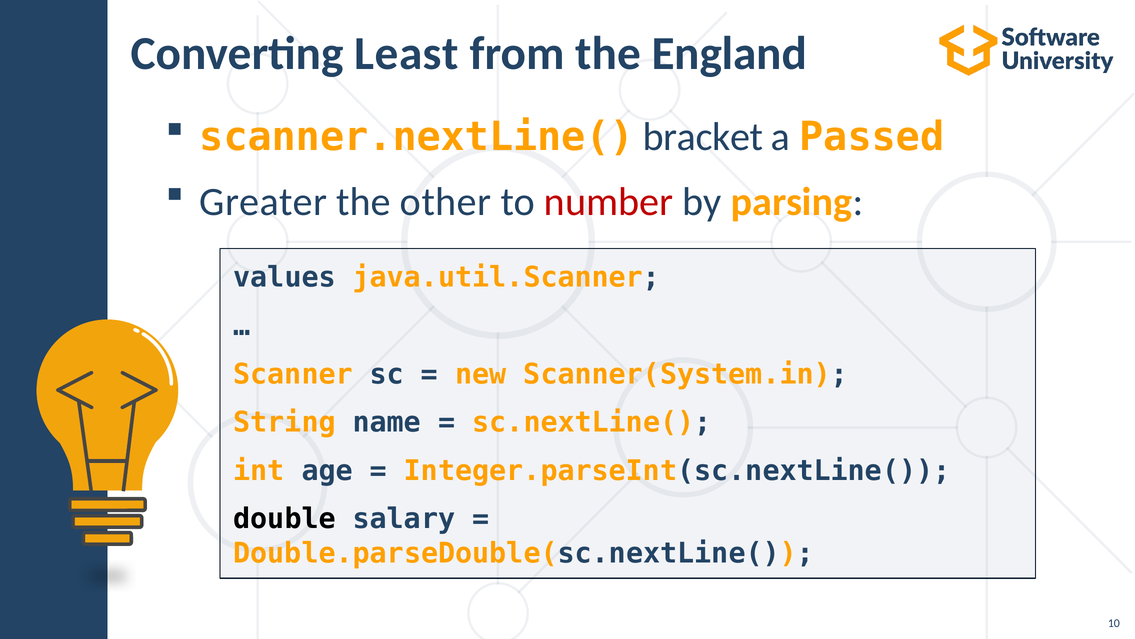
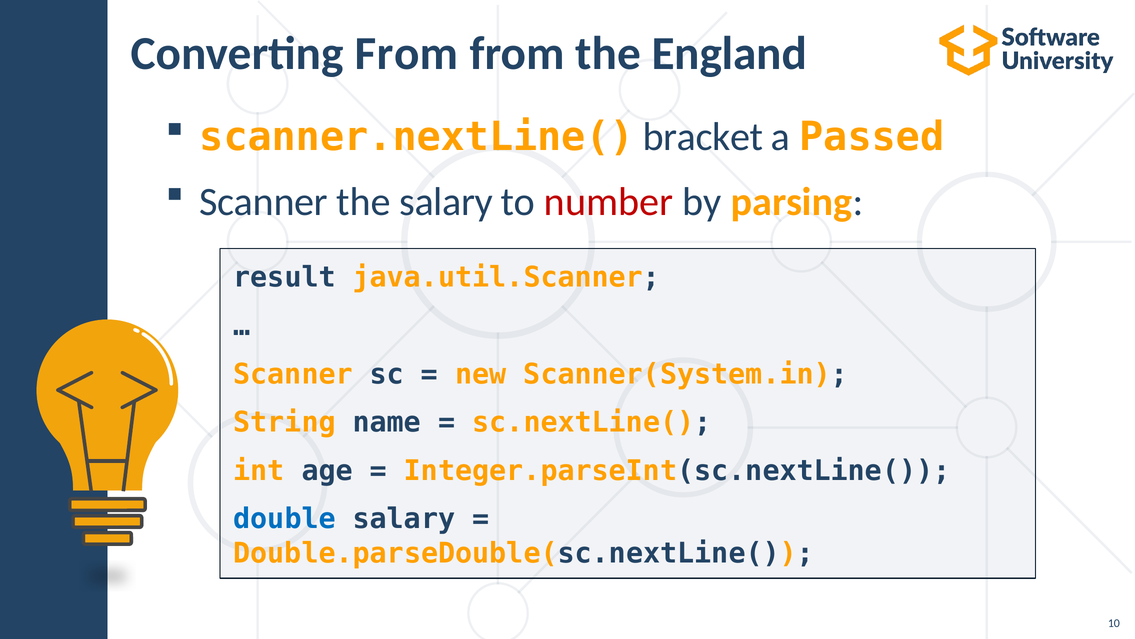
Converting Least: Least -> From (407, 54)
Greater: Greater -> Scanner (264, 202)
the other: other -> salary (446, 202)
values: values -> result (285, 277)
double colour: black -> blue (285, 519)
